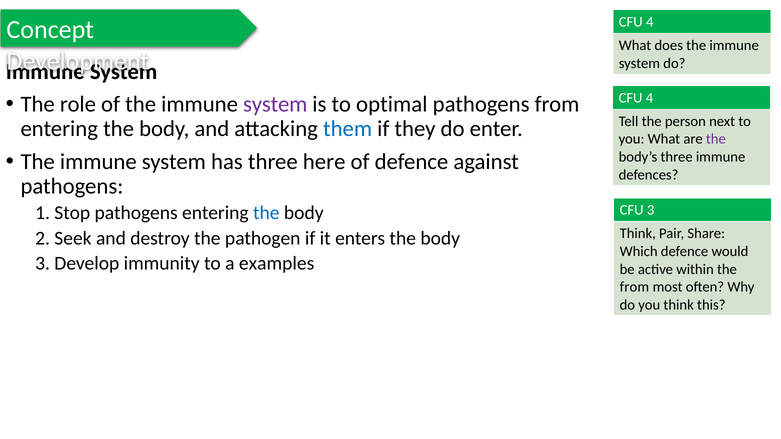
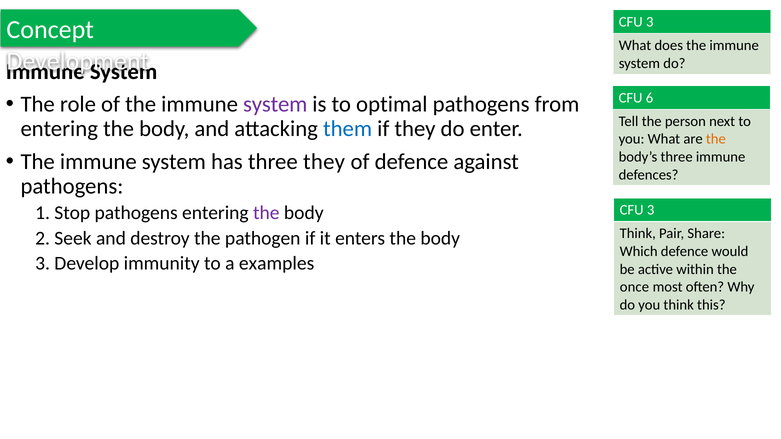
4: 4 -> 3 (650, 22)
4: 4 -> 6 (650, 98)
the colour: purple -> orange (716, 139)
three here: here -> they (324, 162)
the colour: blue -> purple (266, 213)
from: from -> once (634, 287)
